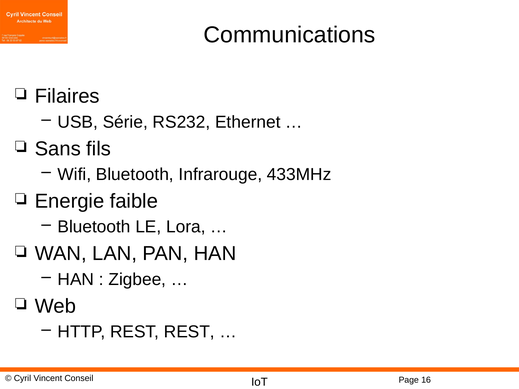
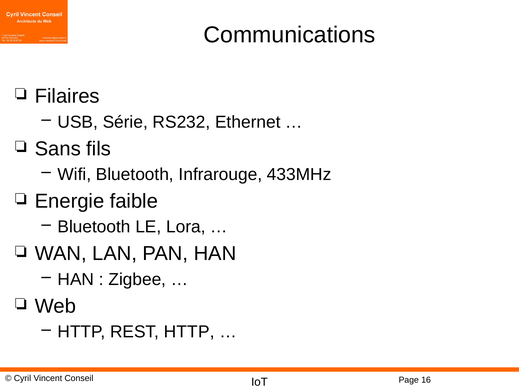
REST REST: REST -> HTTP (189, 332)
